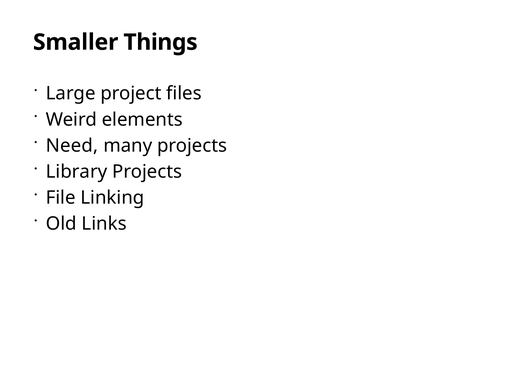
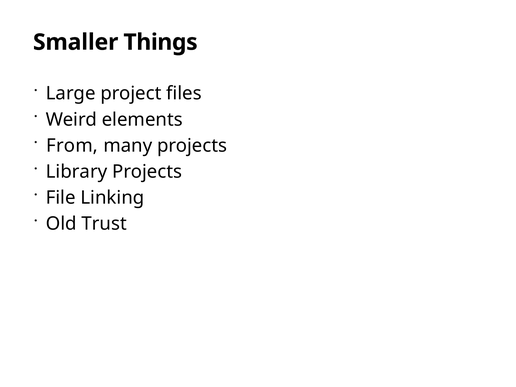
Need: Need -> From (72, 146)
Links: Links -> Trust (104, 224)
